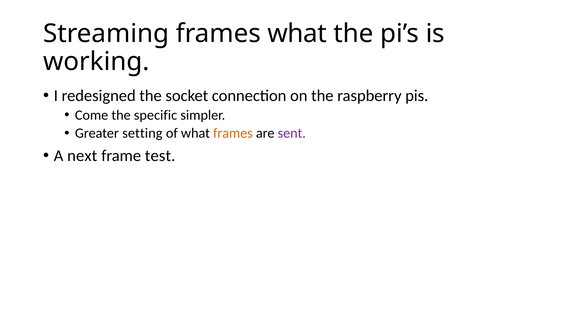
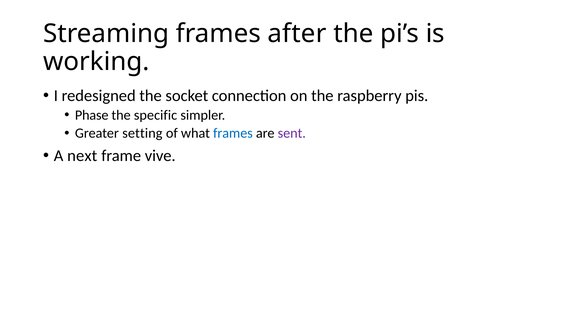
frames what: what -> after (297, 34)
Come: Come -> Phase (92, 115)
frames colour: orange -> blue (233, 133)
test: test -> vive (160, 156)
